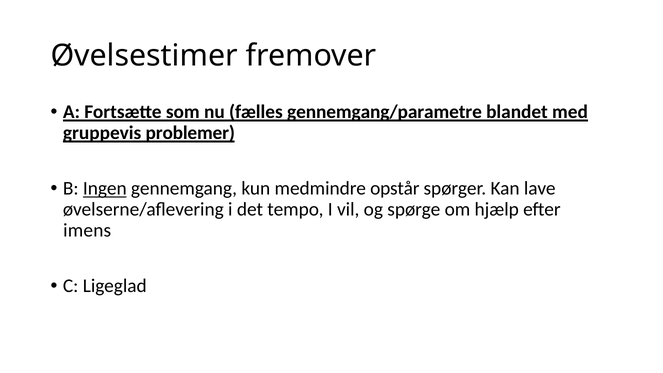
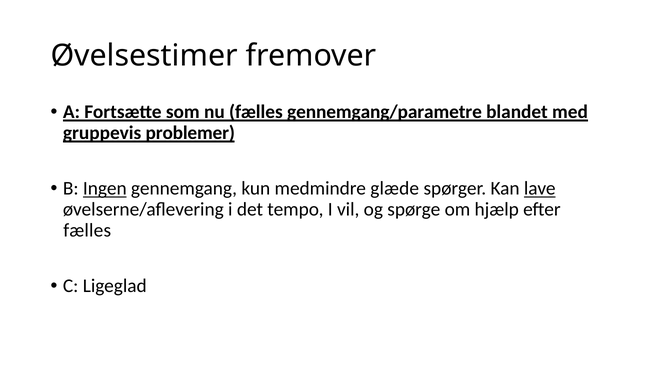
opstår: opstår -> glæde (395, 189)
lave underline: none -> present (540, 189)
imens: imens -> fælles (87, 230)
